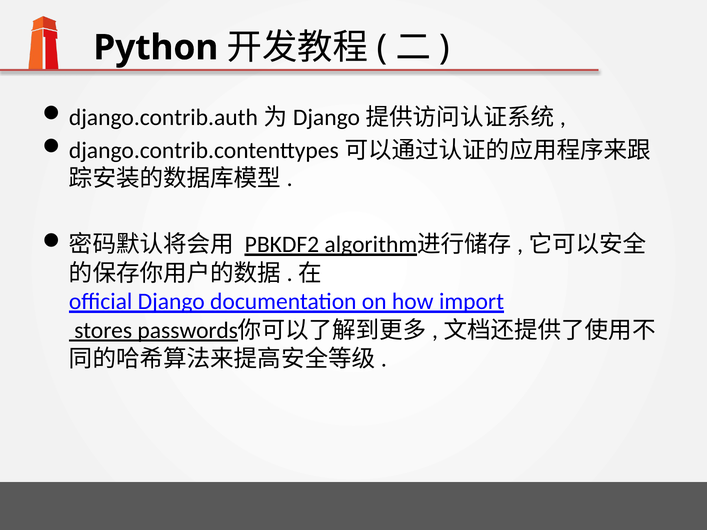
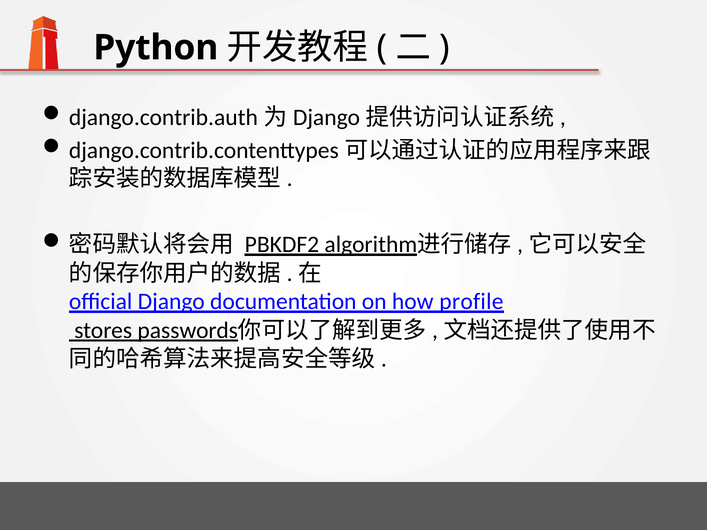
import: import -> profile (471, 302)
